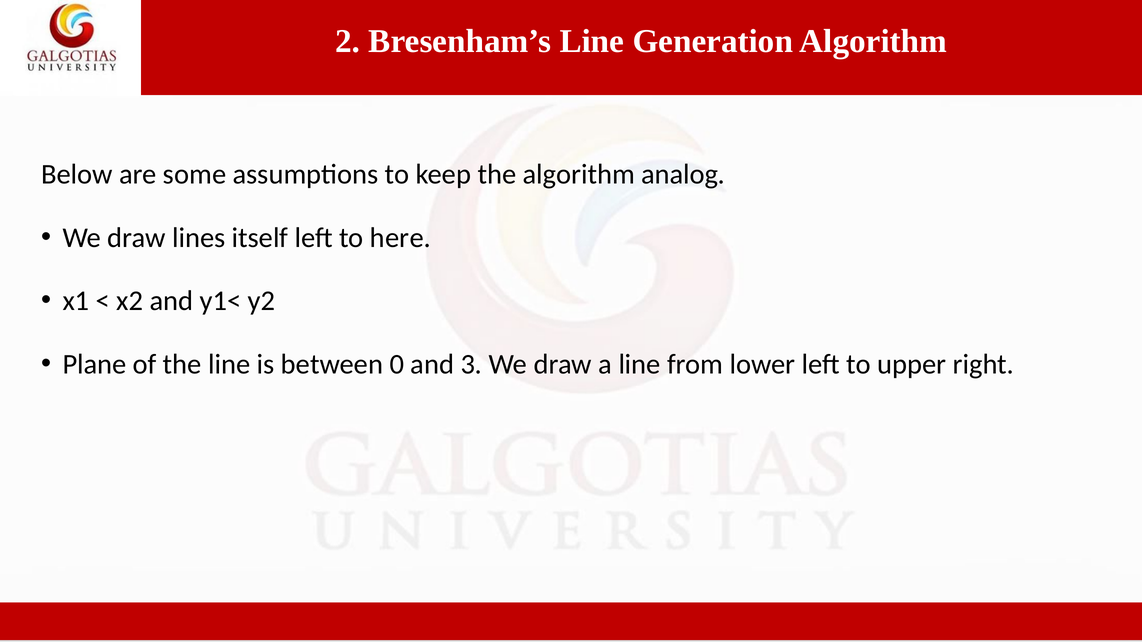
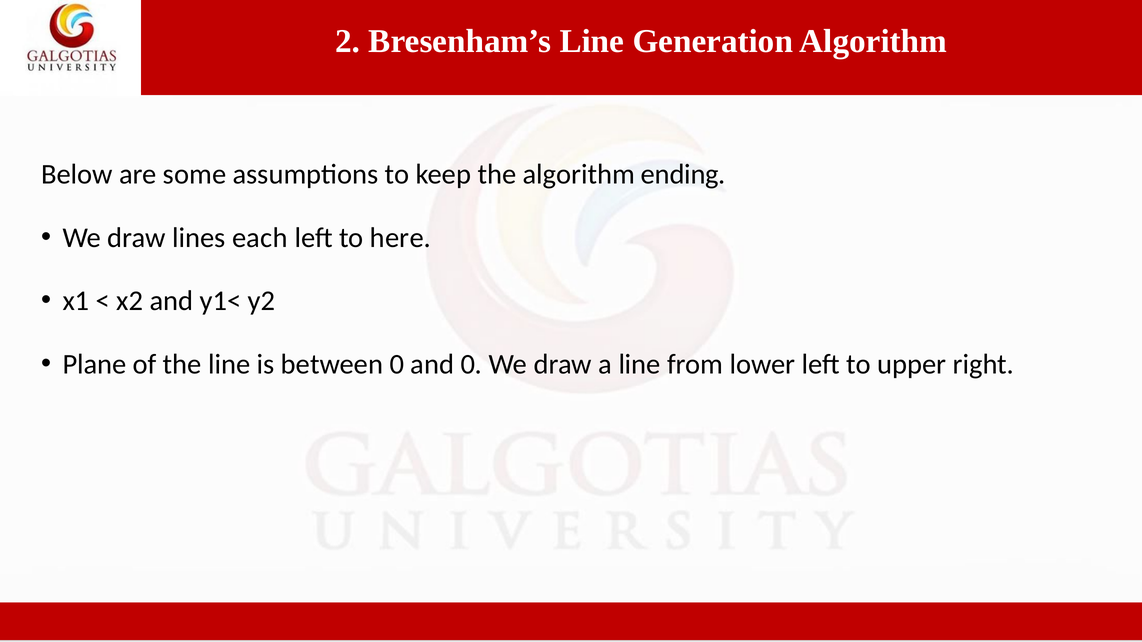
analog: analog -> ending (683, 175)
itself: itself -> each (260, 238)
and 3: 3 -> 0 (471, 364)
